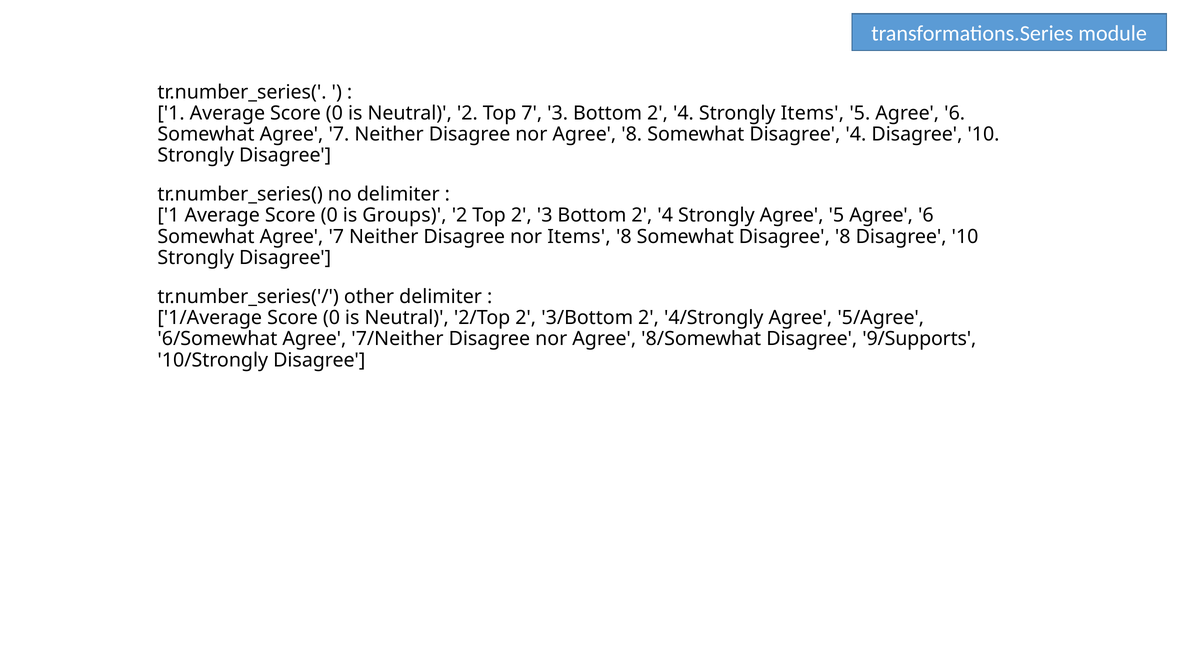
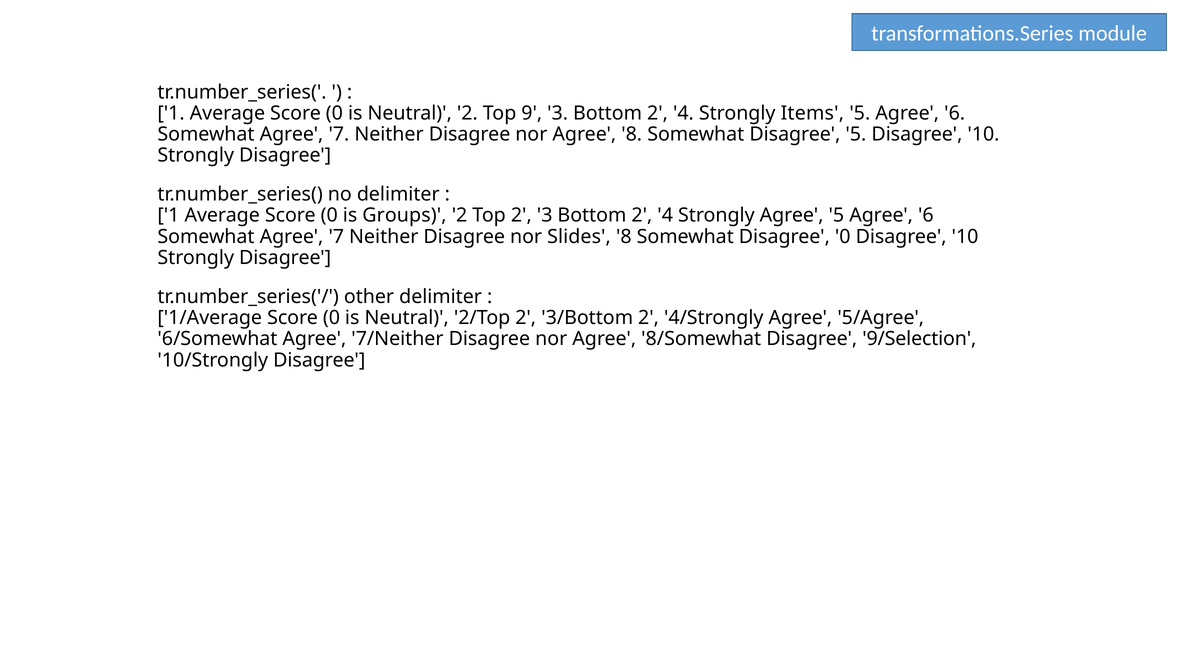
Top 7: 7 -> 9 (532, 113)
Disagree 4: 4 -> 5 (856, 134)
nor Items: Items -> Slides (579, 237)
Disagree 8: 8 -> 0 (843, 237)
9/Supports: 9/Supports -> 9/Selection (919, 339)
